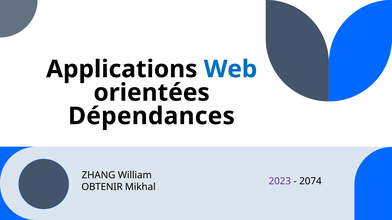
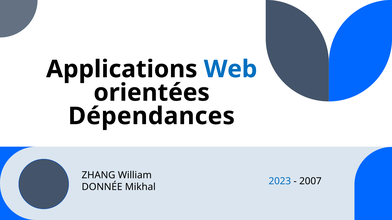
2023 colour: purple -> blue (280, 182)
2074: 2074 -> 2007 (310, 182)
OBTENIR: OBTENIR -> DONNÉE (102, 187)
